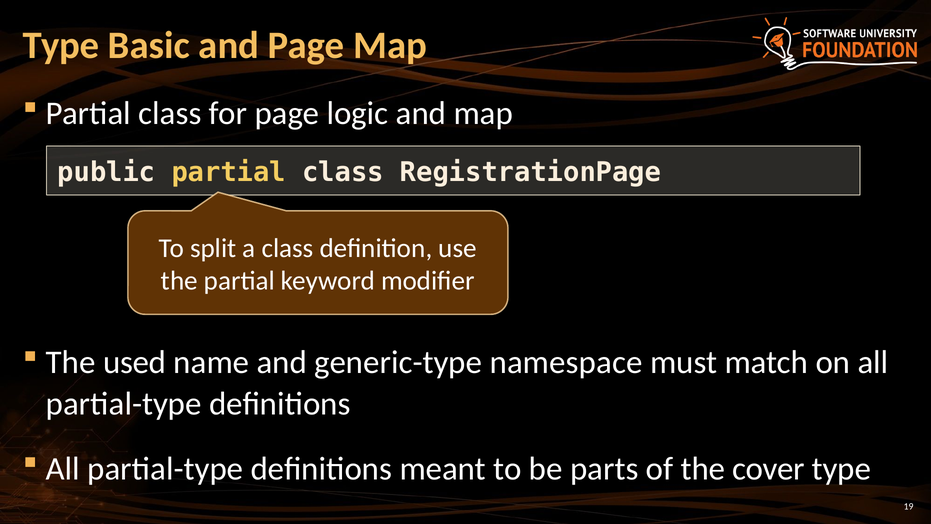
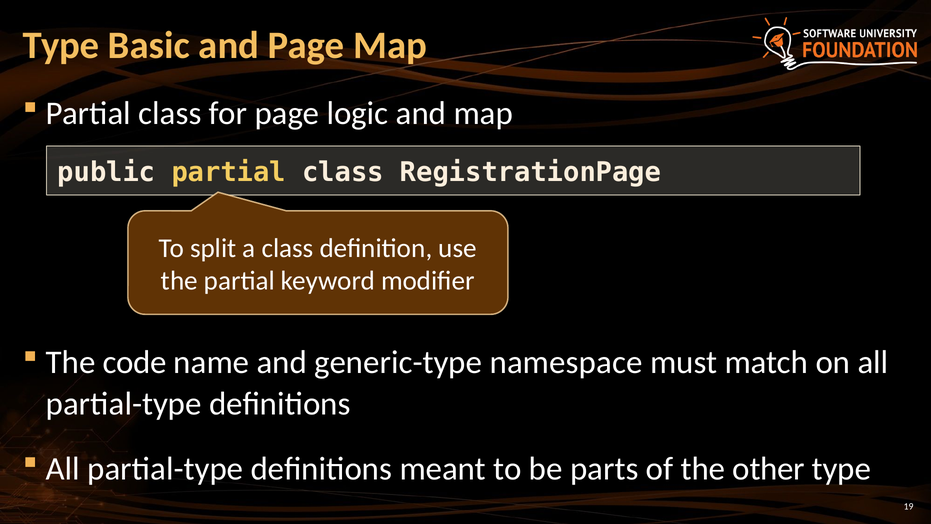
used: used -> code (135, 362)
cover: cover -> other (769, 469)
